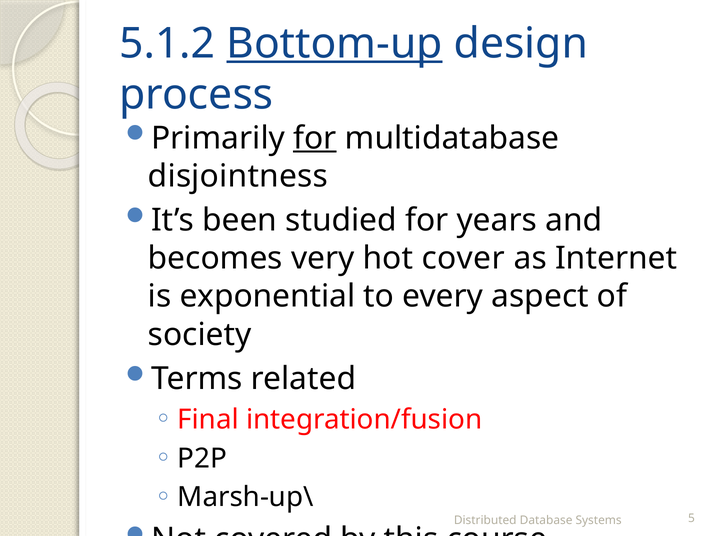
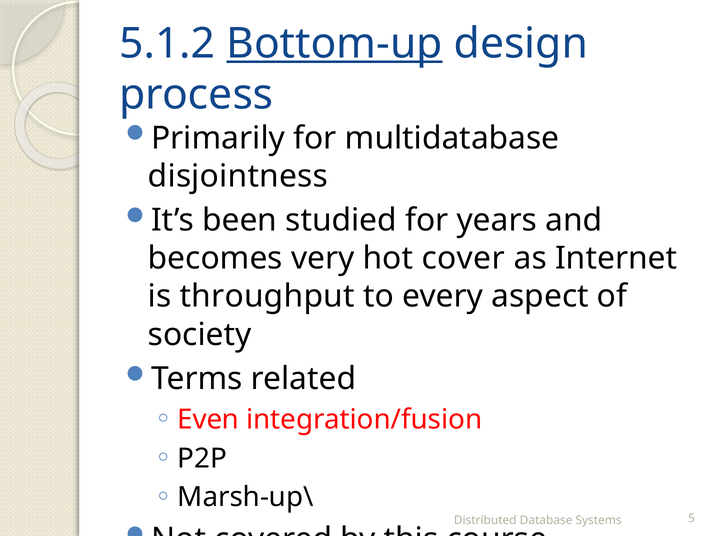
for underline: present -> none (315, 138)
exponential: exponential -> throughput (267, 297)
Final: Final -> Even (208, 420)
